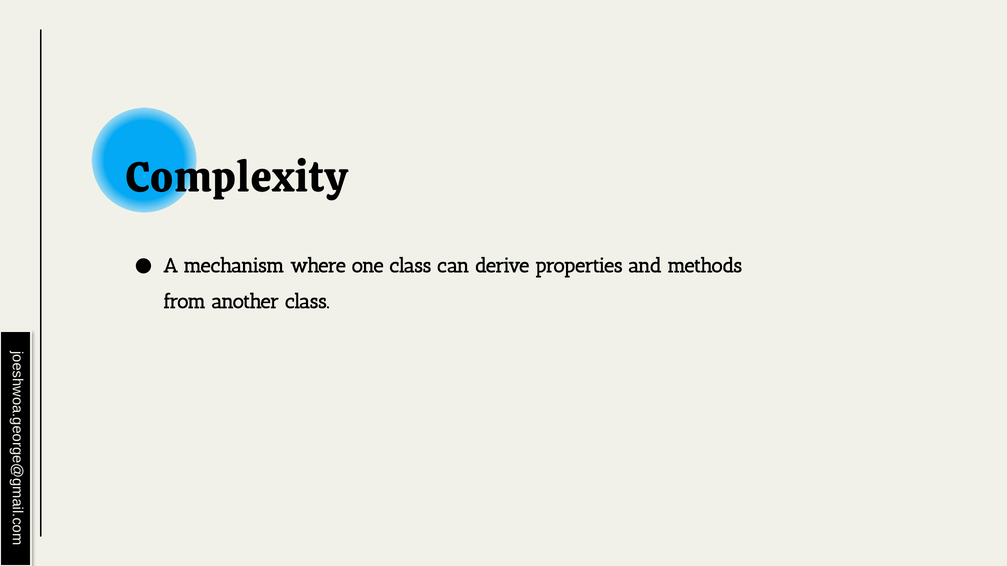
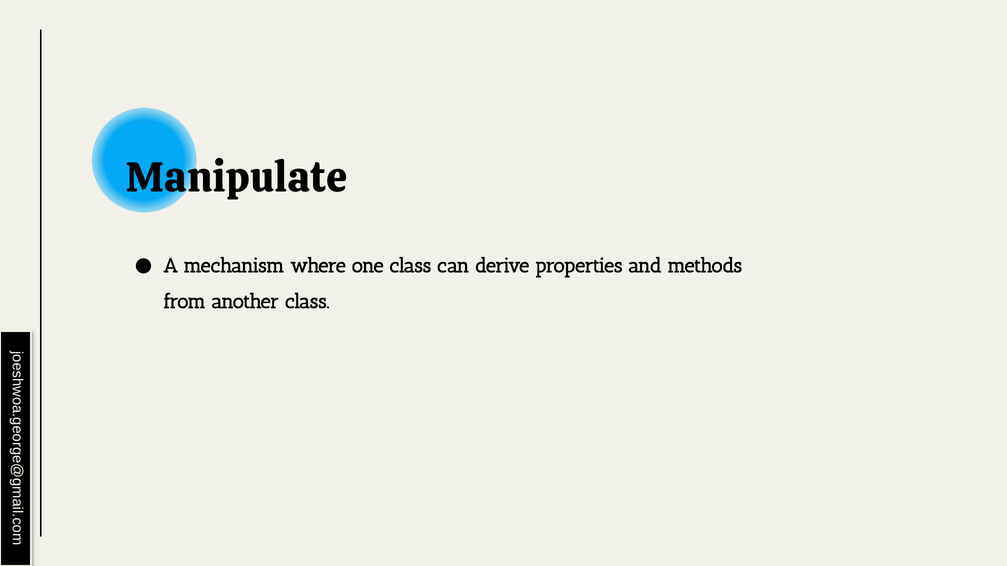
Complexity: Complexity -> Manipulate (237, 178)
